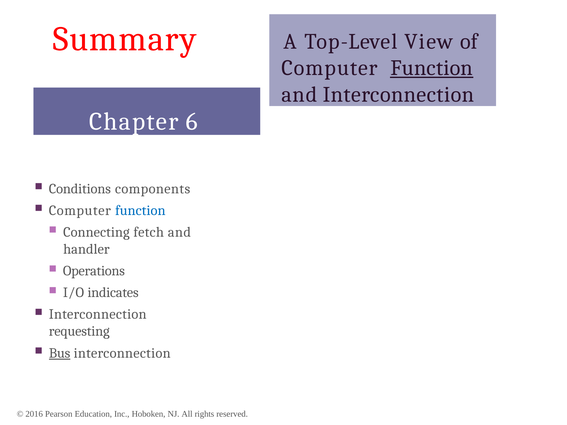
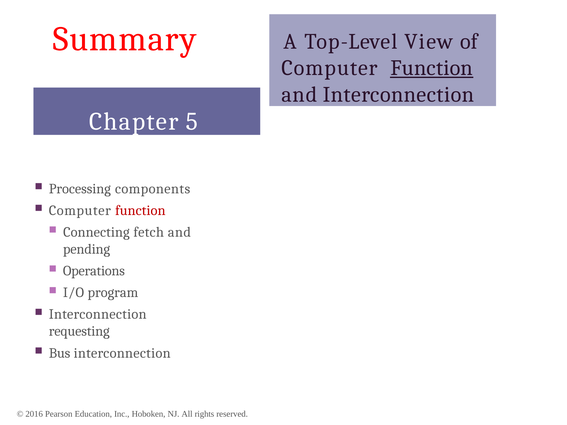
6: 6 -> 5 (192, 122)
Conditions: Conditions -> Processing (80, 189)
function colour: blue -> red (140, 211)
handler: handler -> pending (87, 249)
indicates: indicates -> program (113, 293)
Bus underline: present -> none (60, 353)
